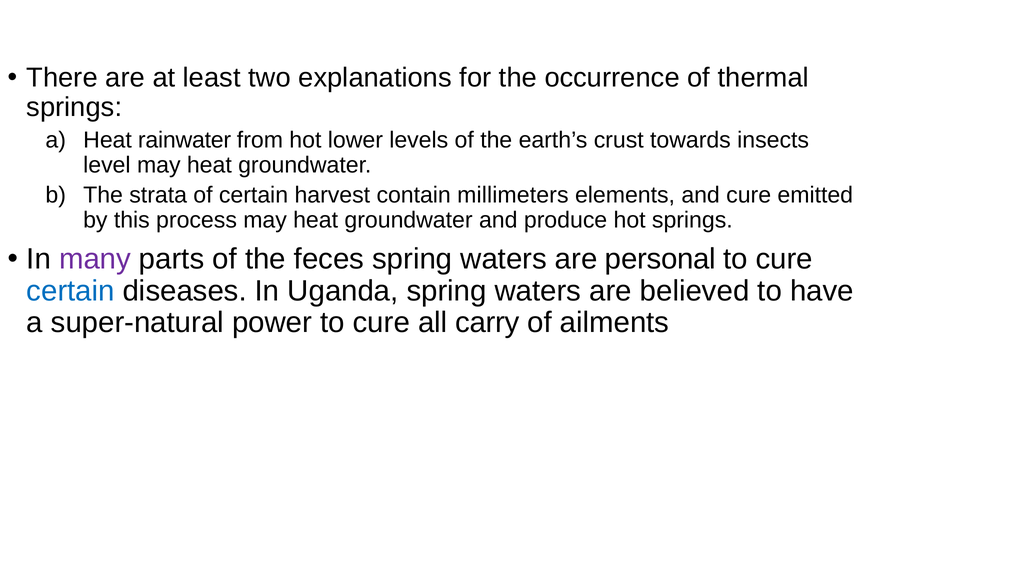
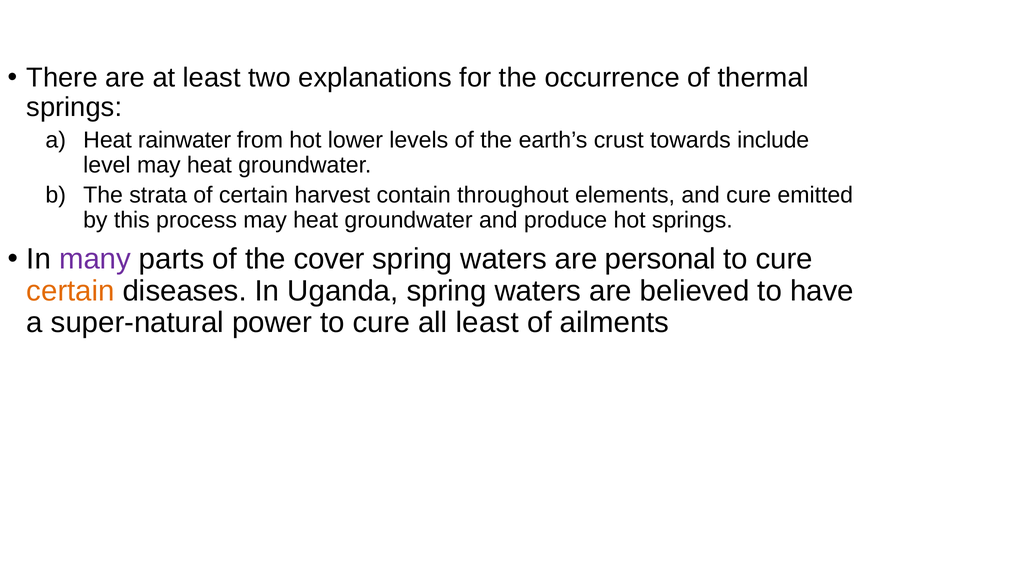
insects: insects -> include (773, 140)
millimeters: millimeters -> throughout (513, 195)
feces: feces -> cover (329, 259)
certain colour: blue -> orange (71, 291)
all carry: carry -> least (487, 322)
